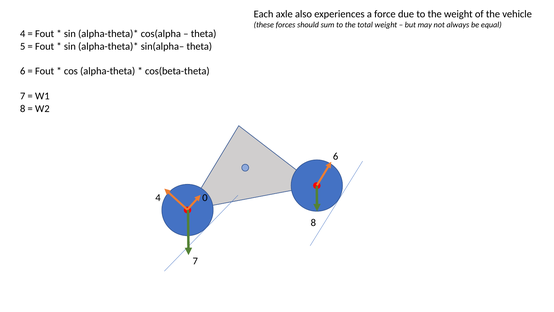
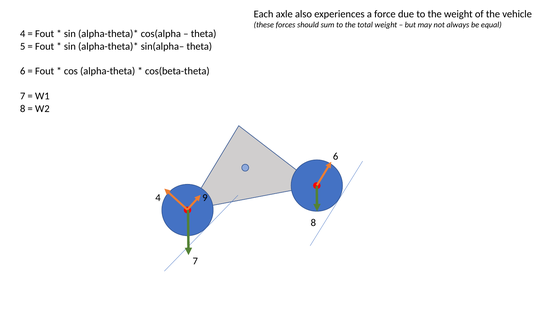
0: 0 -> 9 (205, 197)
